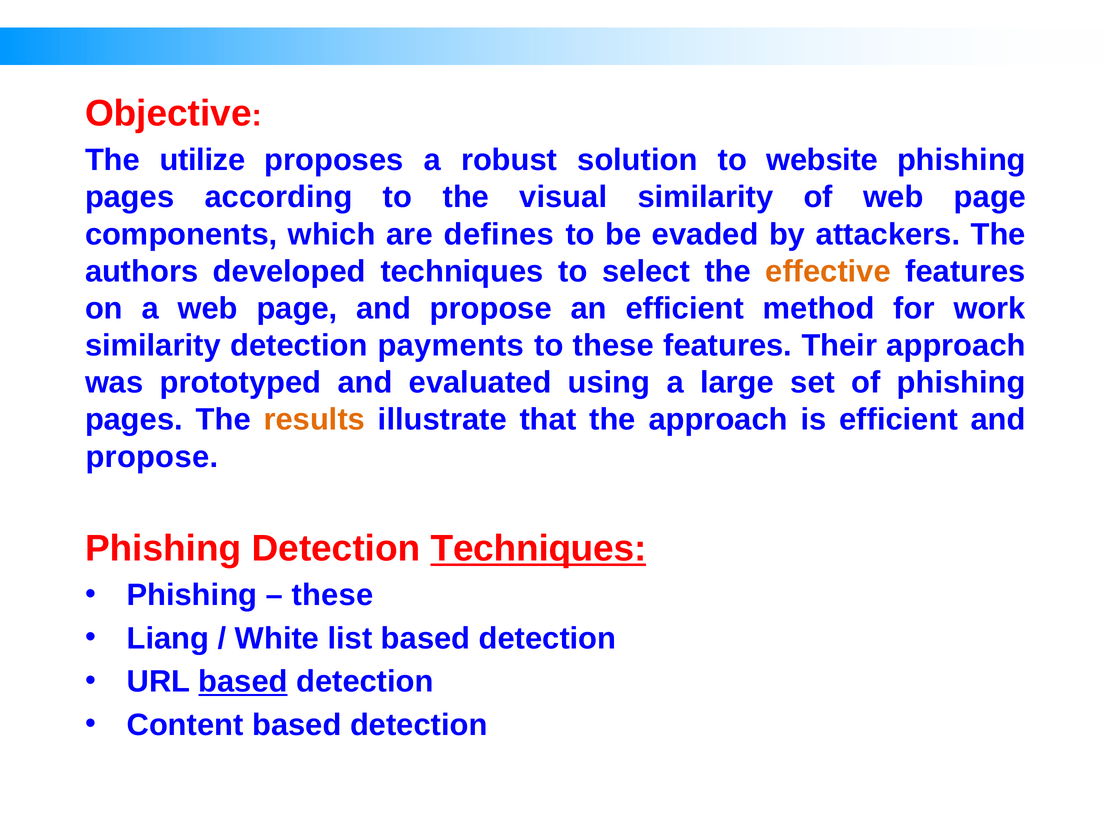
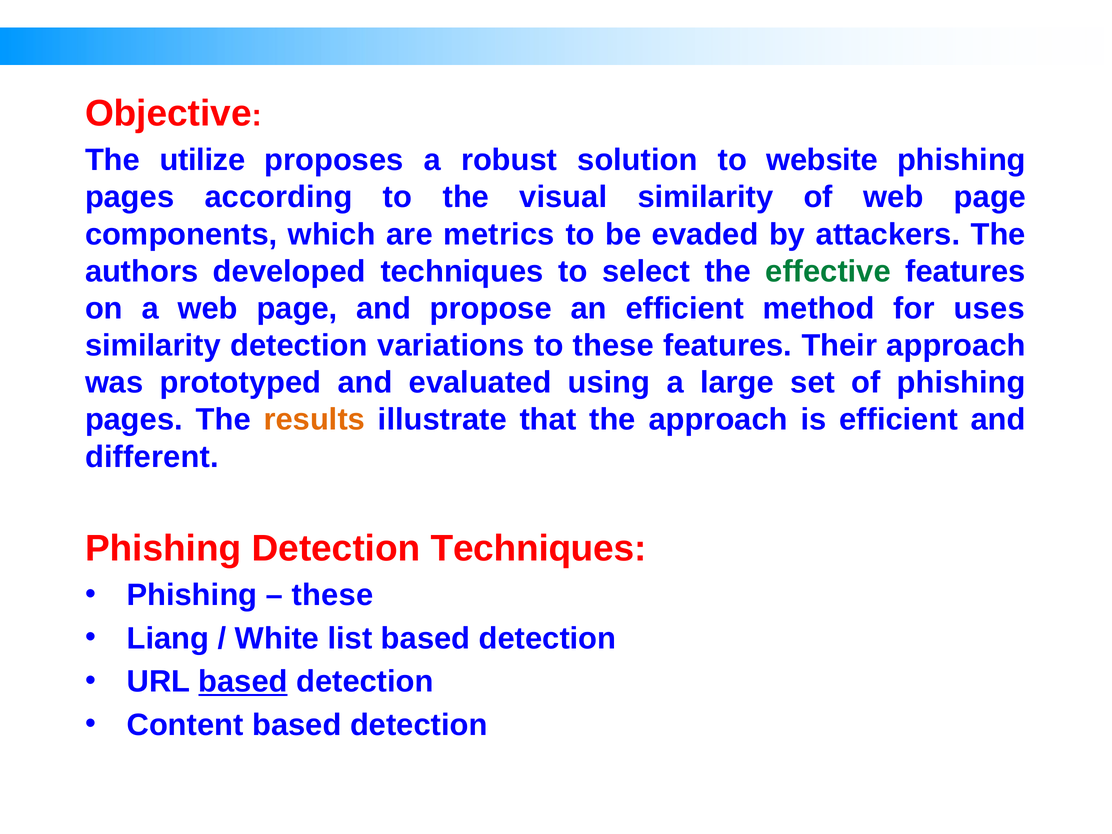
defines: defines -> metrics (499, 234)
effective colour: orange -> green (828, 271)
work: work -> uses (989, 309)
payments: payments -> variations (451, 346)
propose: propose -> different (152, 457)
Techniques underline: present -> none (539, 549)
